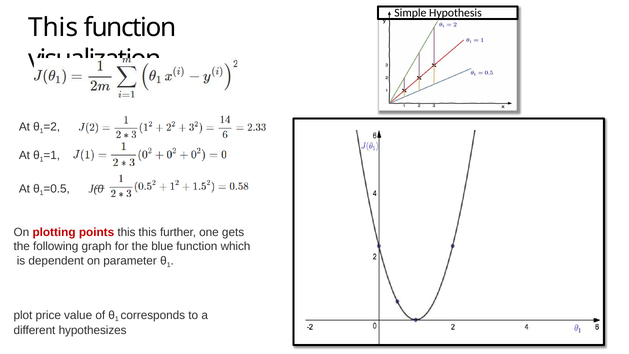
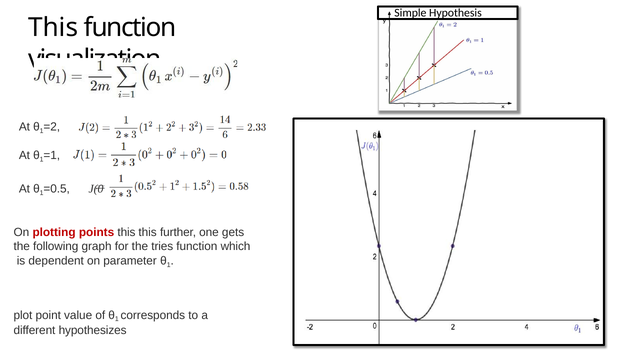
blue: blue -> tries (162, 246)
price: price -> point (48, 315)
